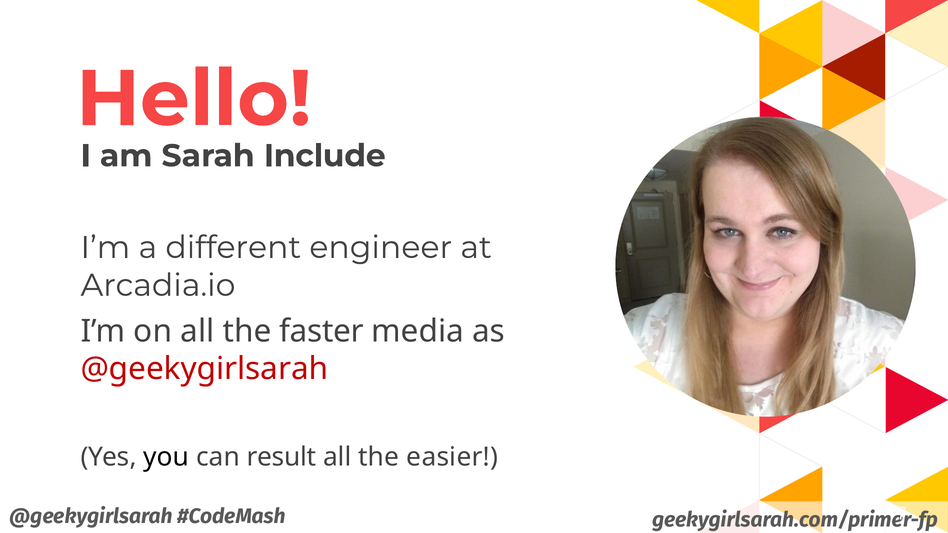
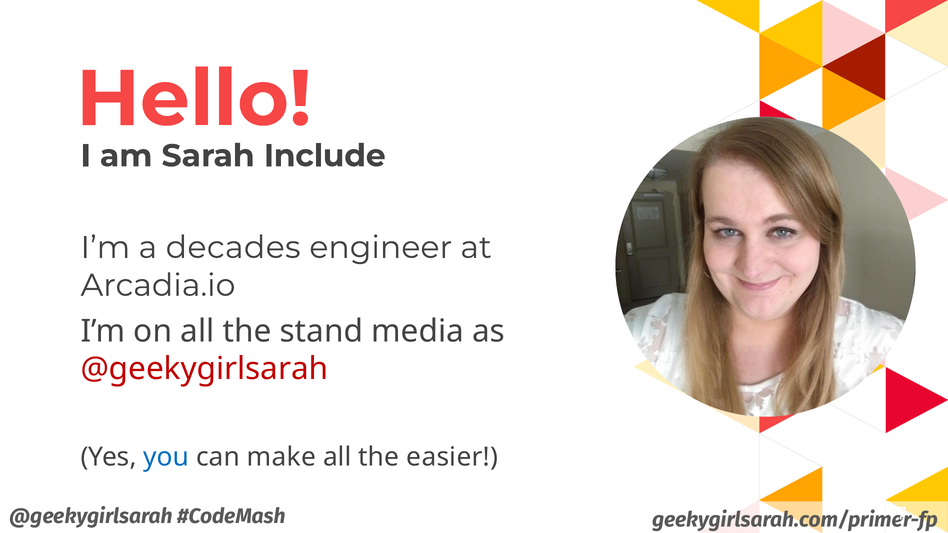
different: different -> decades (233, 248)
faster: faster -> stand (321, 331)
you colour: black -> blue (166, 457)
result: result -> make (281, 457)
